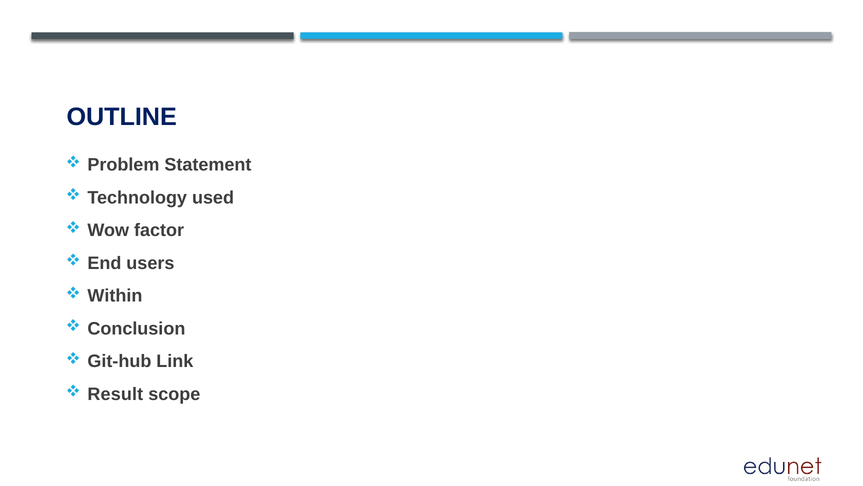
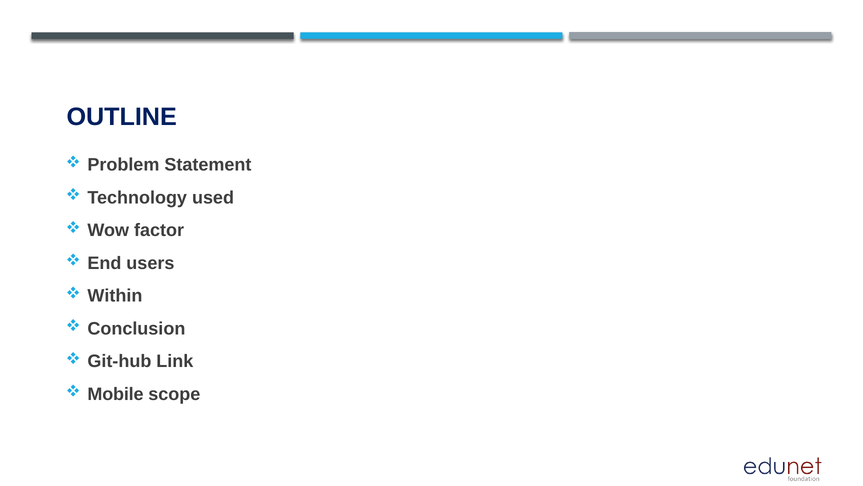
Result: Result -> Mobile (115, 394)
